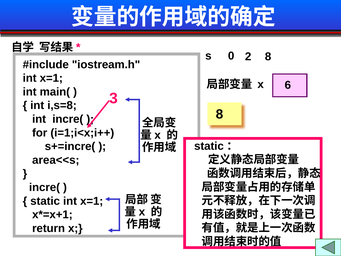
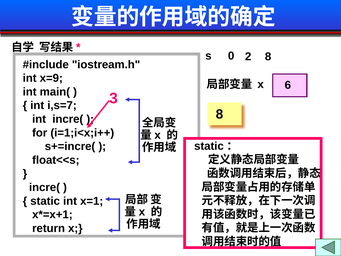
x=1: x=1 -> x=9 (51, 78)
i,s=8: i,s=8 -> i,s=7 (62, 105)
area<<s: area<<s -> float<<s (56, 160)
